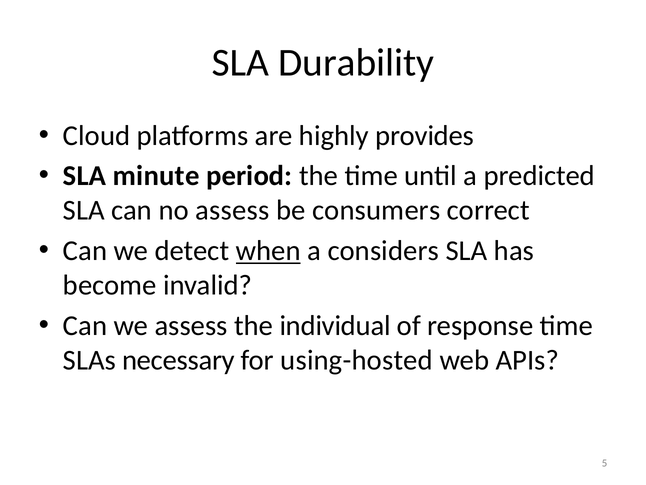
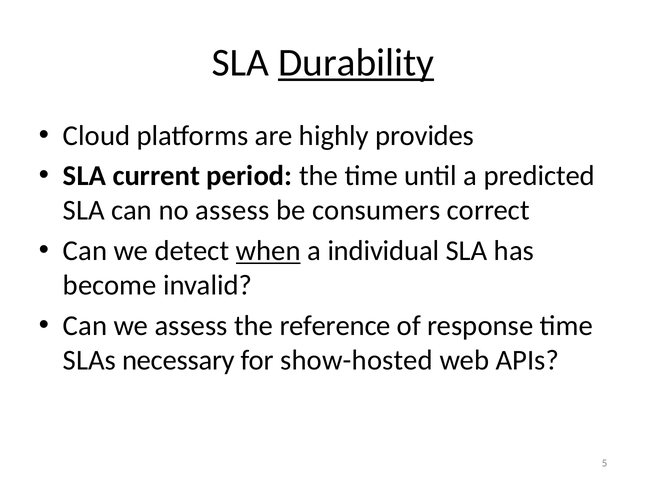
Durability underline: none -> present (356, 63)
minute: minute -> current (156, 176)
considers: considers -> individual (383, 251)
individual: individual -> reference (335, 325)
using-hosted: using-hosted -> show-hosted (357, 360)
